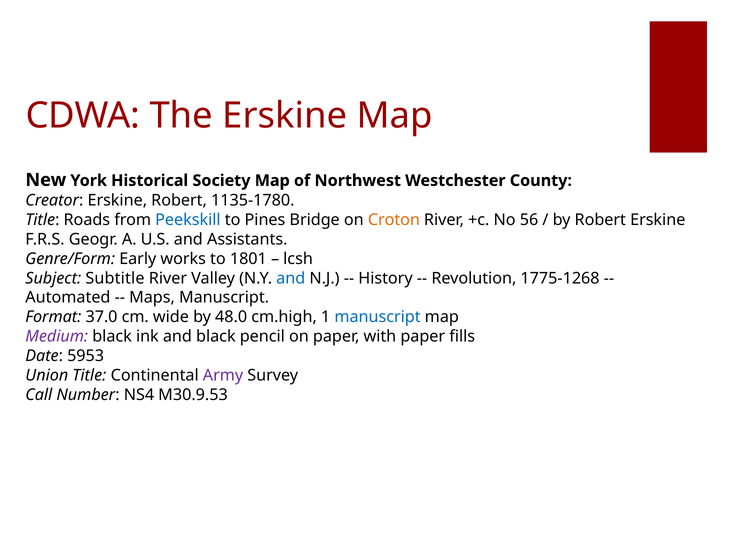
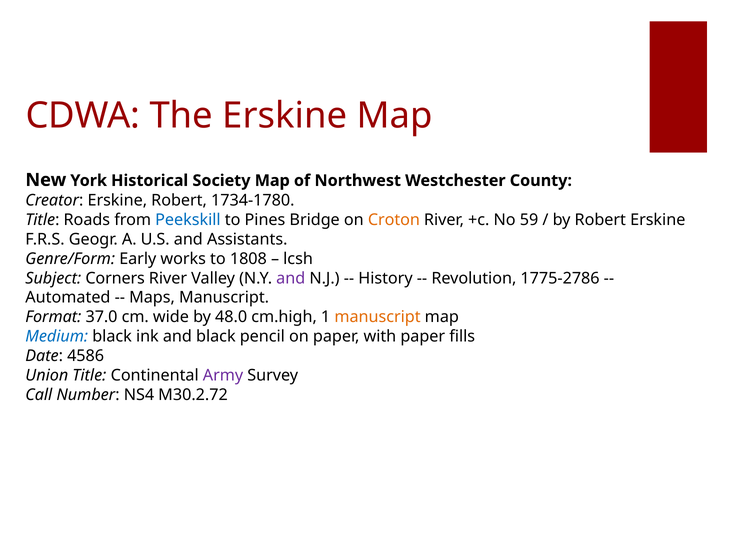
1135-1780: 1135-1780 -> 1734-1780 (253, 200)
56: 56 -> 59 (529, 220)
1801: 1801 -> 1808 (248, 259)
Subtitle: Subtitle -> Corners (115, 278)
and colour: blue -> purple (291, 278)
1775-1268: 1775-1268 -> 1775-2786 (560, 278)
manuscript colour: blue -> orange (378, 317)
Medium colour: purple -> blue (57, 336)
5953: 5953 -> 4586 (86, 356)
M30.9.53: M30.9.53 -> M30.2.72 (193, 395)
